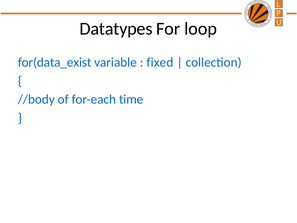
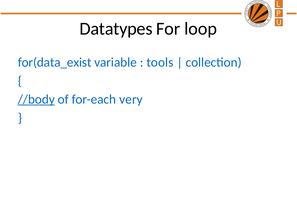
fixed: fixed -> tools (160, 62)
//body underline: none -> present (36, 99)
time: time -> very (131, 99)
